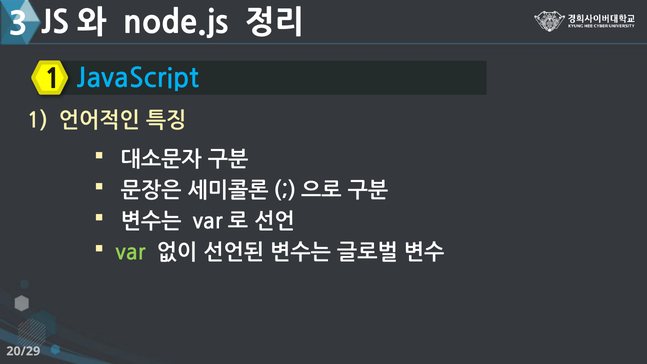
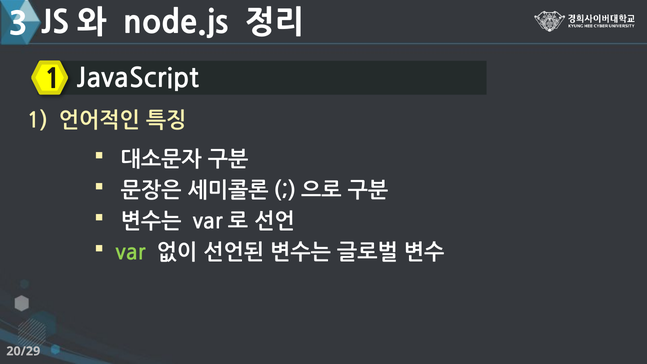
JavaScript colour: light blue -> white (138, 79)
